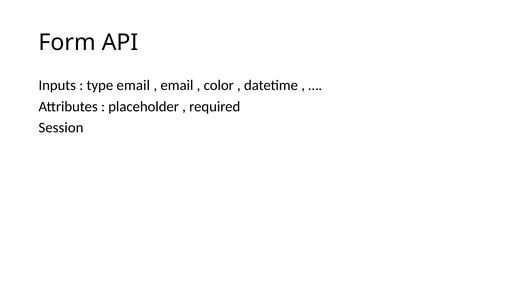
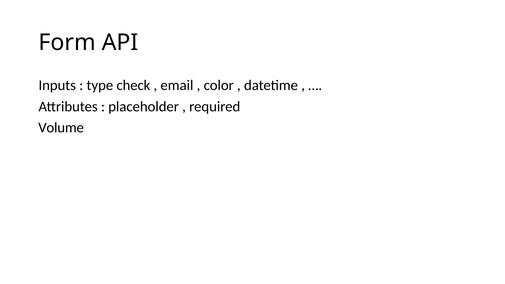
type email: email -> check (133, 85)
Session: Session -> Volume (61, 128)
